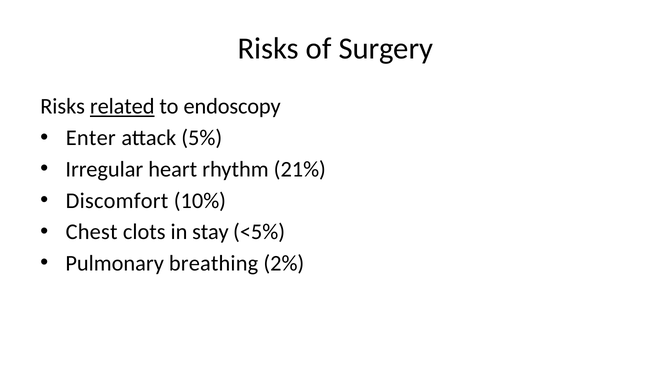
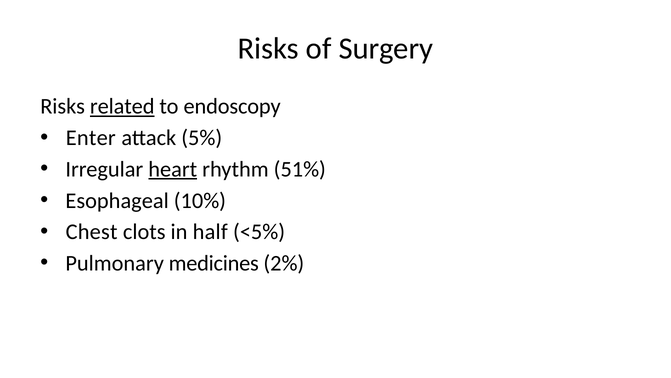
heart underline: none -> present (173, 169)
21%: 21% -> 51% (300, 169)
Discomfort: Discomfort -> Esophageal (117, 200)
stay: stay -> half (210, 232)
breathing: breathing -> medicines (214, 263)
